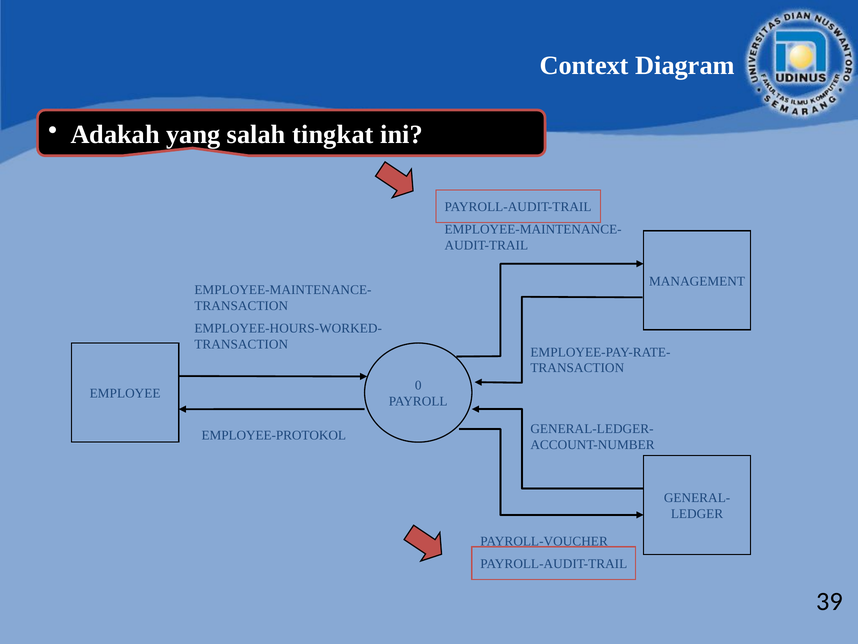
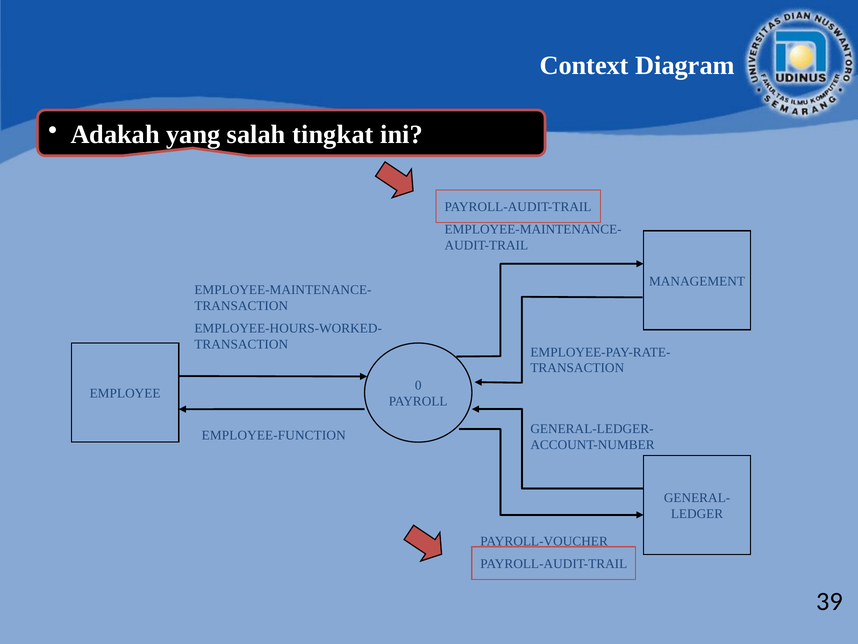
EMPLOYEE-PROTOKOL: EMPLOYEE-PROTOKOL -> EMPLOYEE-FUNCTION (274, 435)
